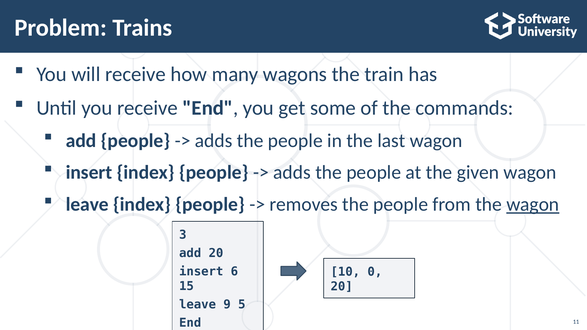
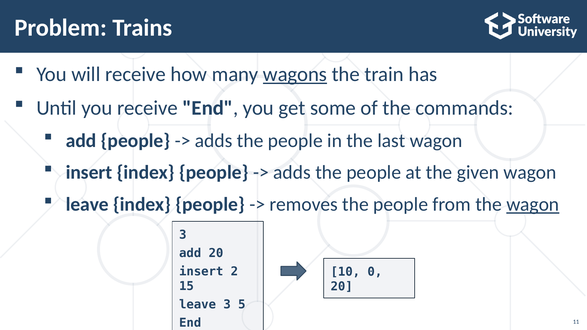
wagons underline: none -> present (295, 74)
6: 6 -> 2 (234, 272)
leave 9: 9 -> 3 (227, 305)
